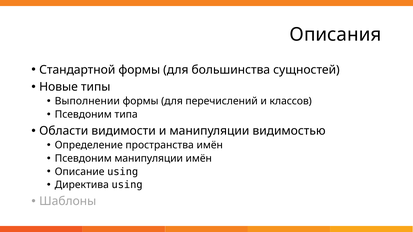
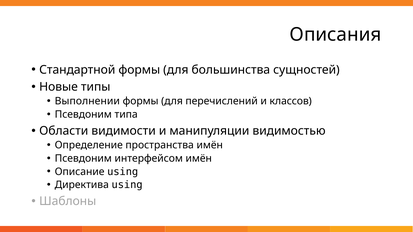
Псевдоним манипуляции: манипуляции -> интерфейсом (149, 159)
